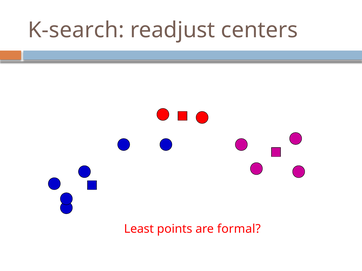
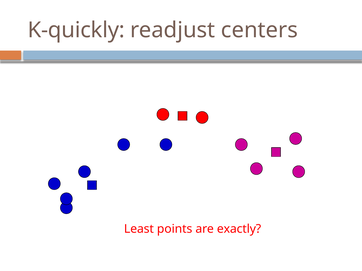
K-search: K-search -> K-quickly (76, 30)
formal: formal -> exactly (239, 229)
